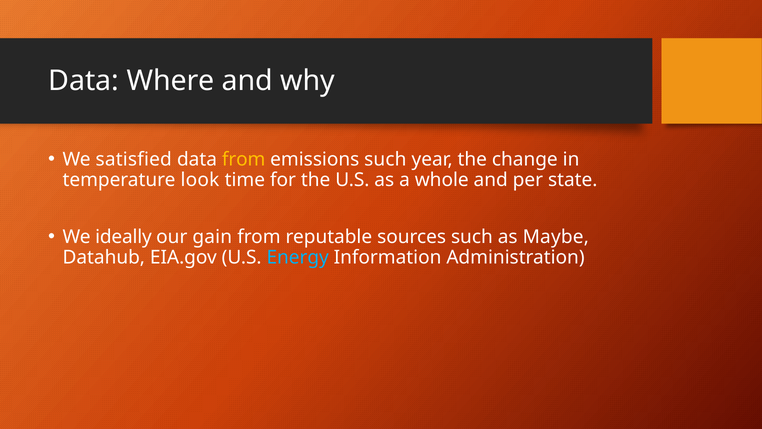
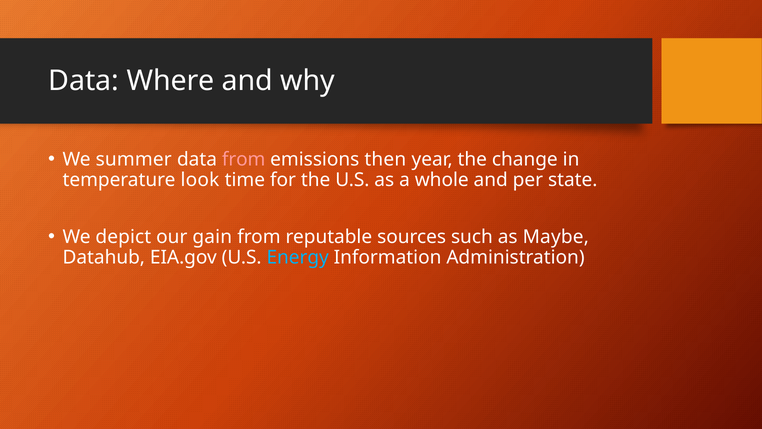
satisfied: satisfied -> summer (134, 159)
from colour: yellow -> pink (244, 159)
emissions such: such -> then (385, 159)
ideally: ideally -> depict (123, 237)
